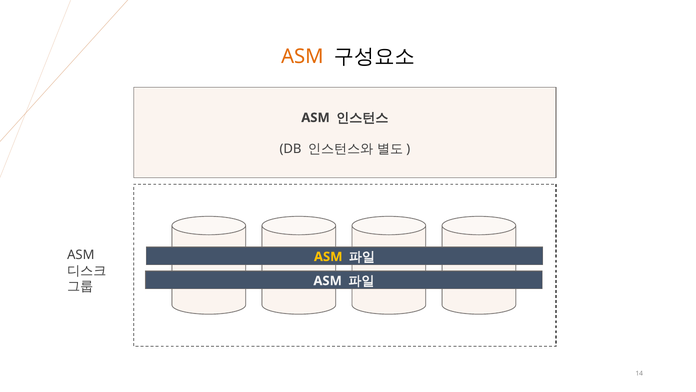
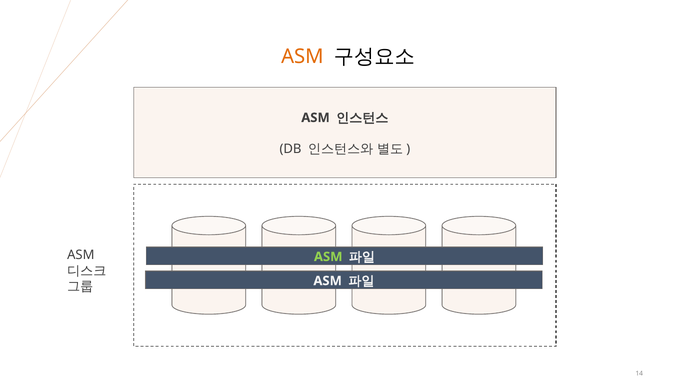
ASM colour: yellow -> light green (328, 256)
